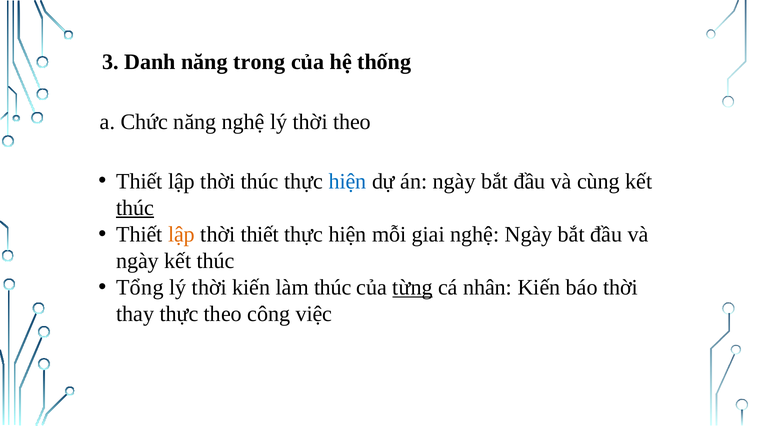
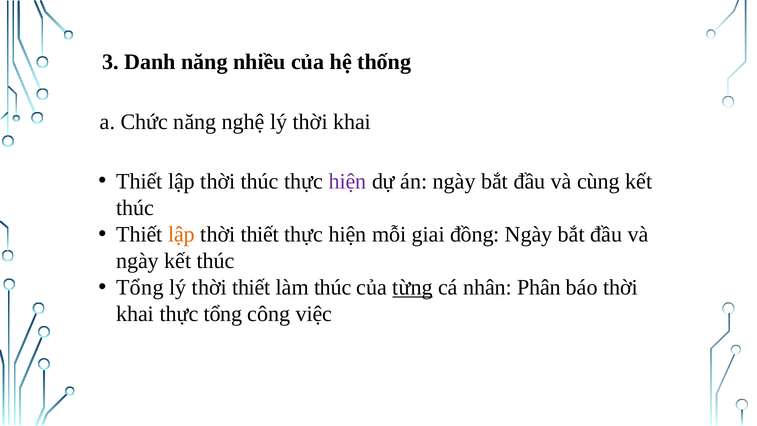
trong: trong -> nhiều (259, 62)
lý thời theo: theo -> khai (352, 122)
hiện colour: blue -> purple (348, 181)
thúc underline: present -> none (135, 208)
giai nghệ: nghệ -> đồng (475, 234)
lý thời kiến: kiến -> thiết (251, 287)
nhân Kiến: Kiến -> Phân (539, 287)
thay: thay -> khai (135, 314)
thực theo: theo -> tổng (223, 314)
